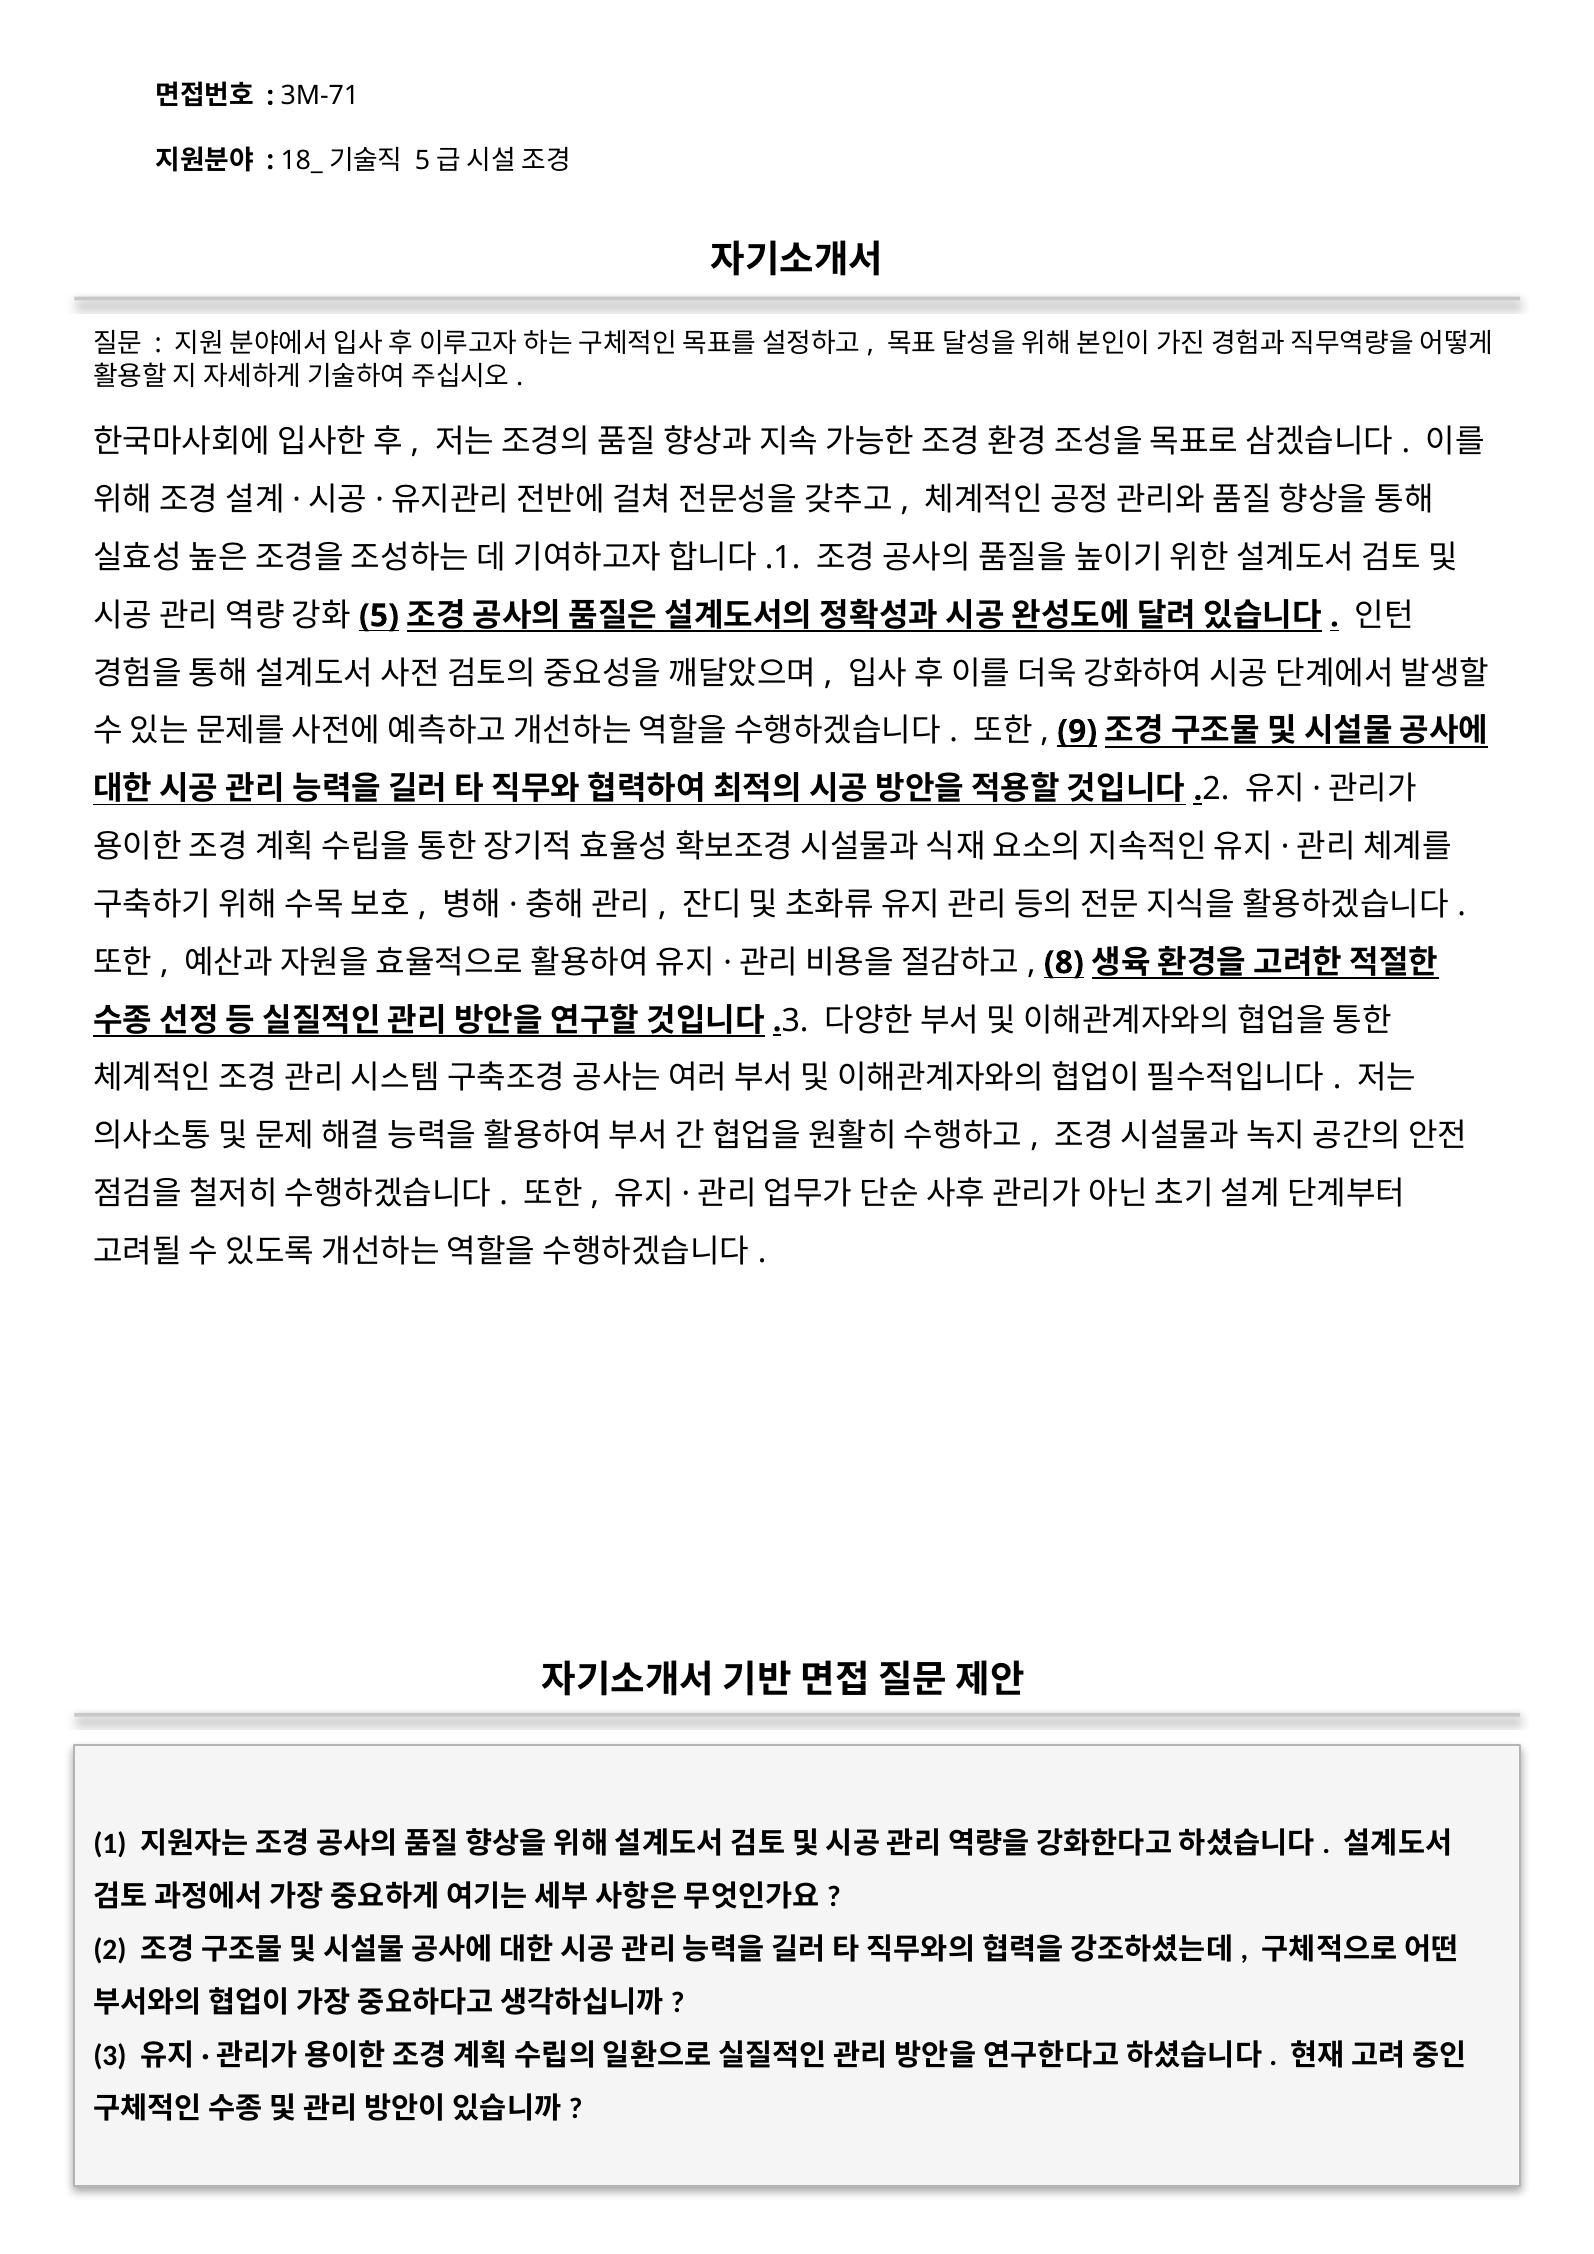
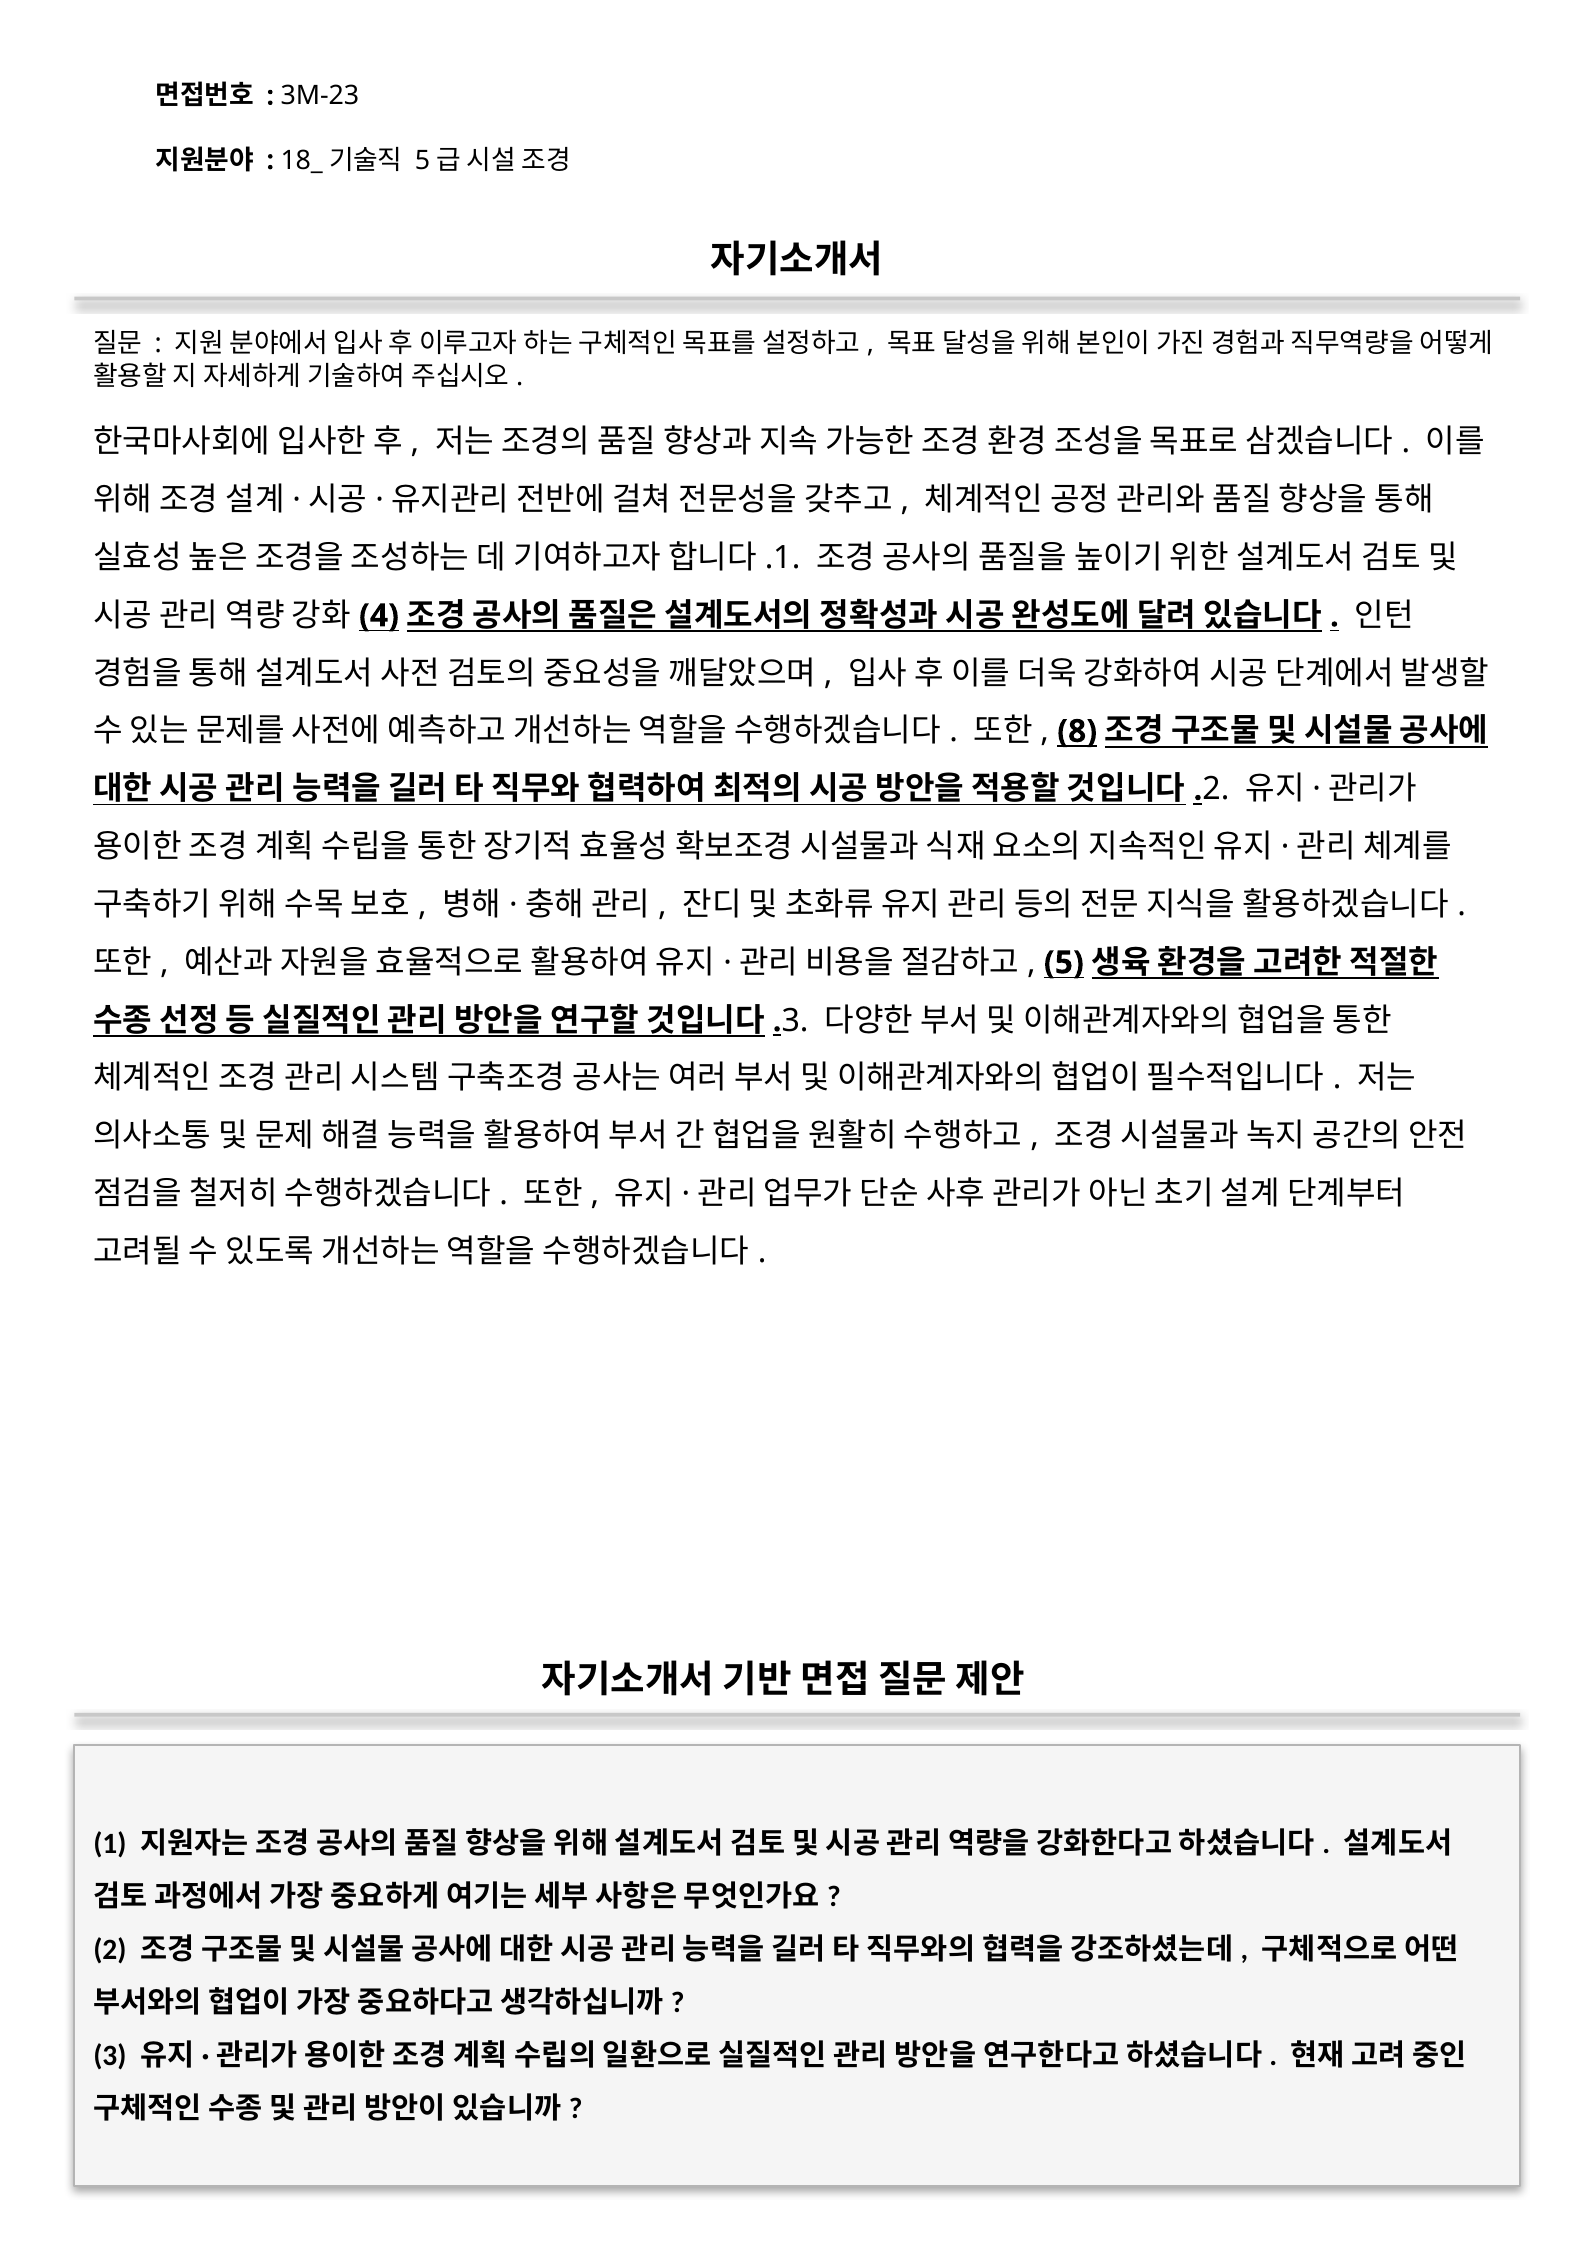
3M-71: 3M-71 -> 3M-23 (320, 96)
5: 5 -> 4 (379, 616)
9: 9 -> 8 (1077, 732)
8: 8 -> 5 (1064, 963)
